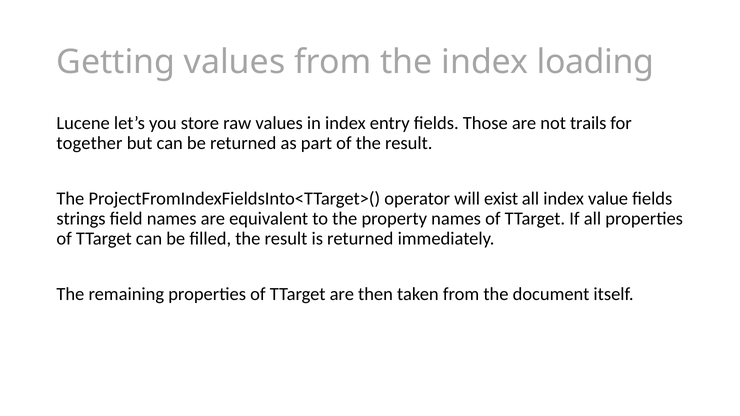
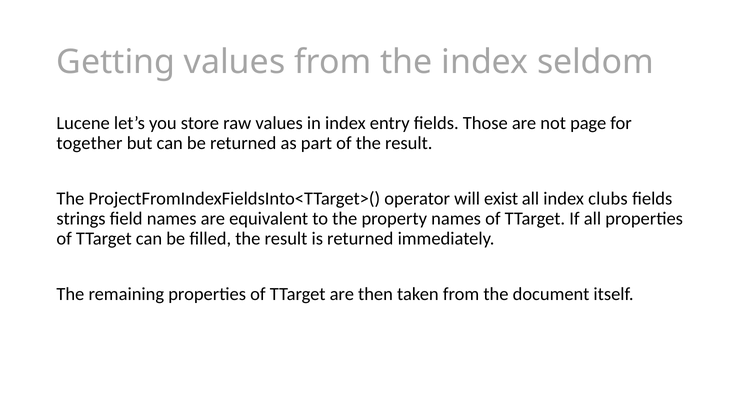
loading: loading -> seldom (595, 62)
trails: trails -> page (588, 123)
value: value -> clubs (608, 199)
